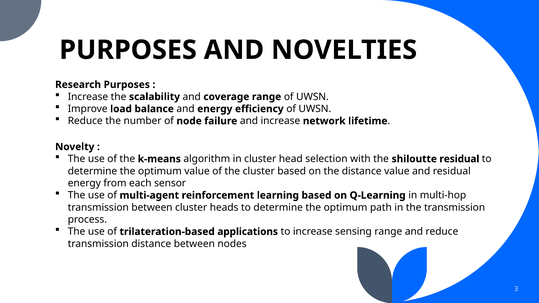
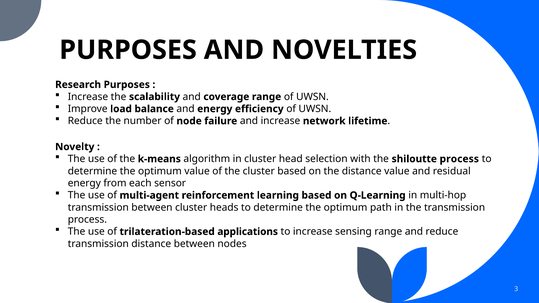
shiloutte residual: residual -> process (459, 159)
